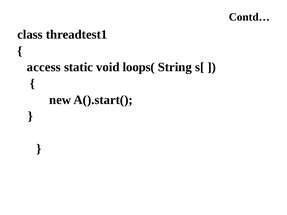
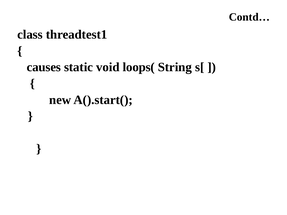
access: access -> causes (44, 67)
